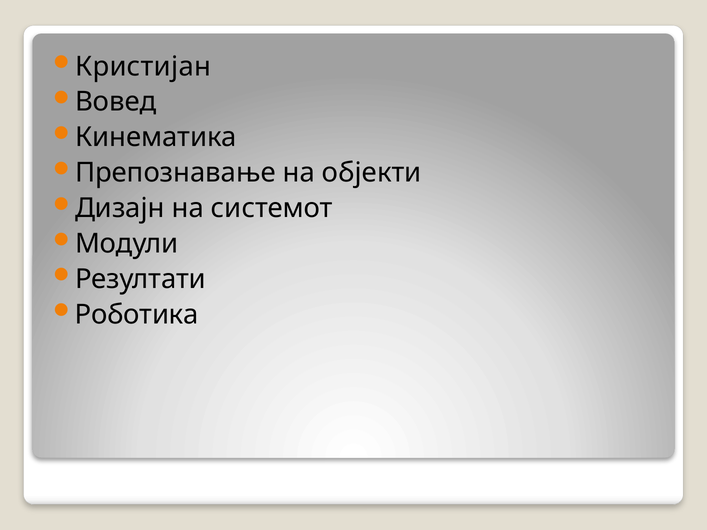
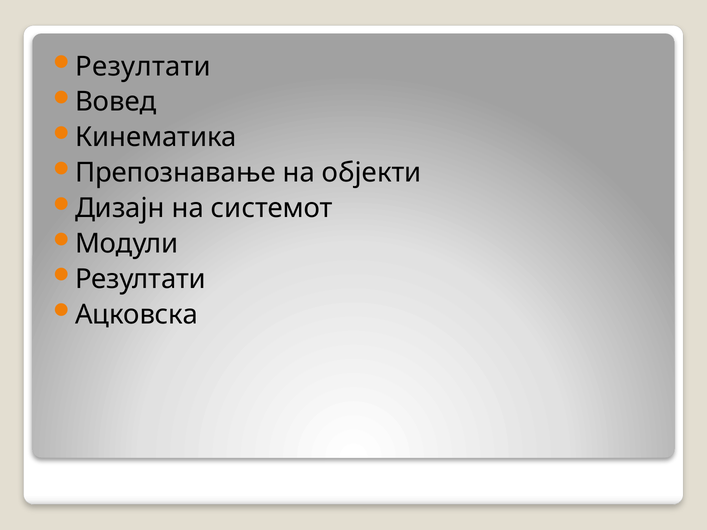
Кристијан: Кристијан -> Резултати (143, 66)
Роботика: Роботика -> Ацковска (137, 315)
